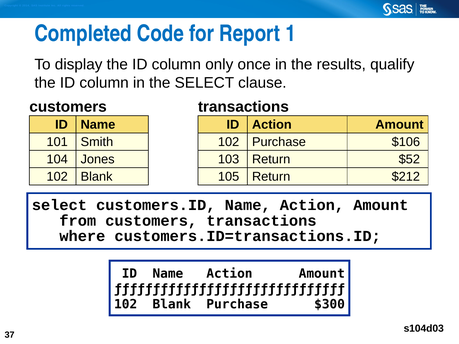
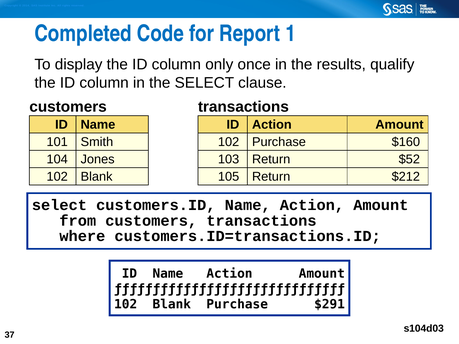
$106: $106 -> $160 (406, 142)
$300: $300 -> $291 (330, 304)
